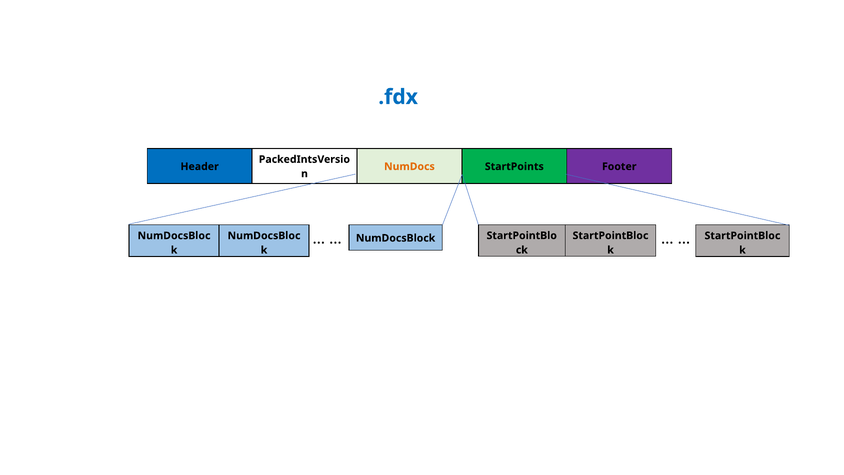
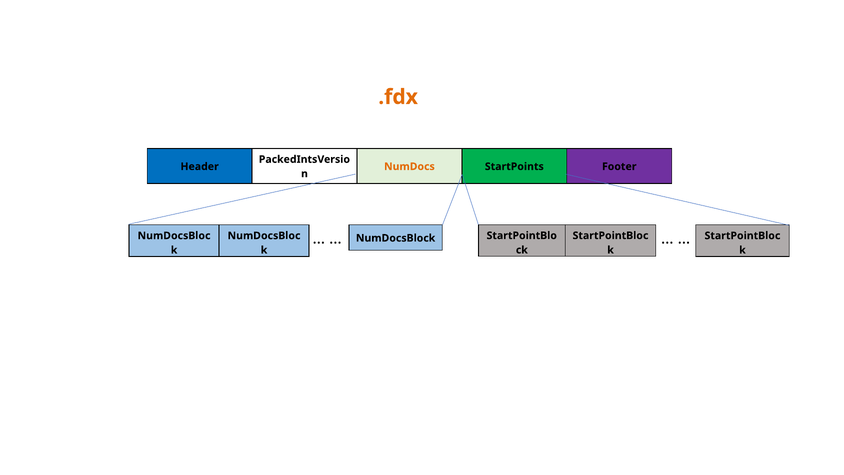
.fdx colour: blue -> orange (398, 97)
